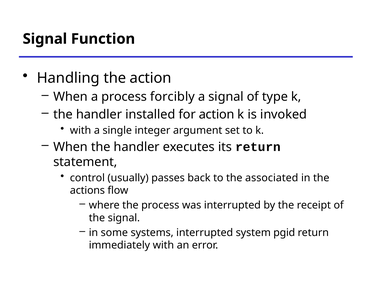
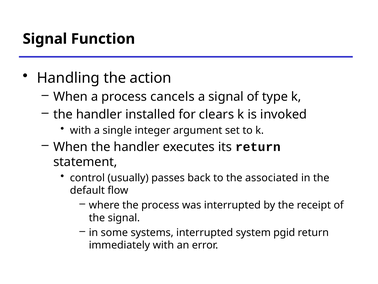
forcibly: forcibly -> cancels (172, 97)
for action: action -> clears (217, 114)
actions: actions -> default (87, 190)
